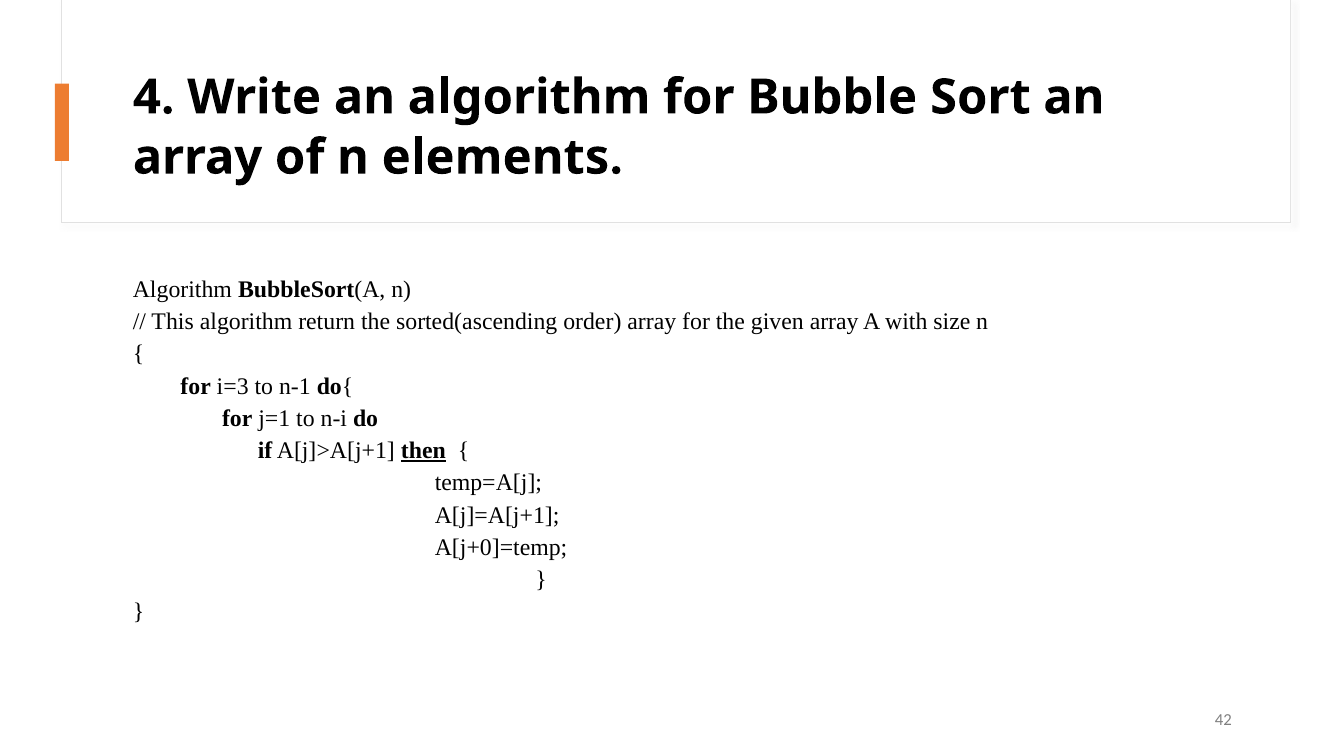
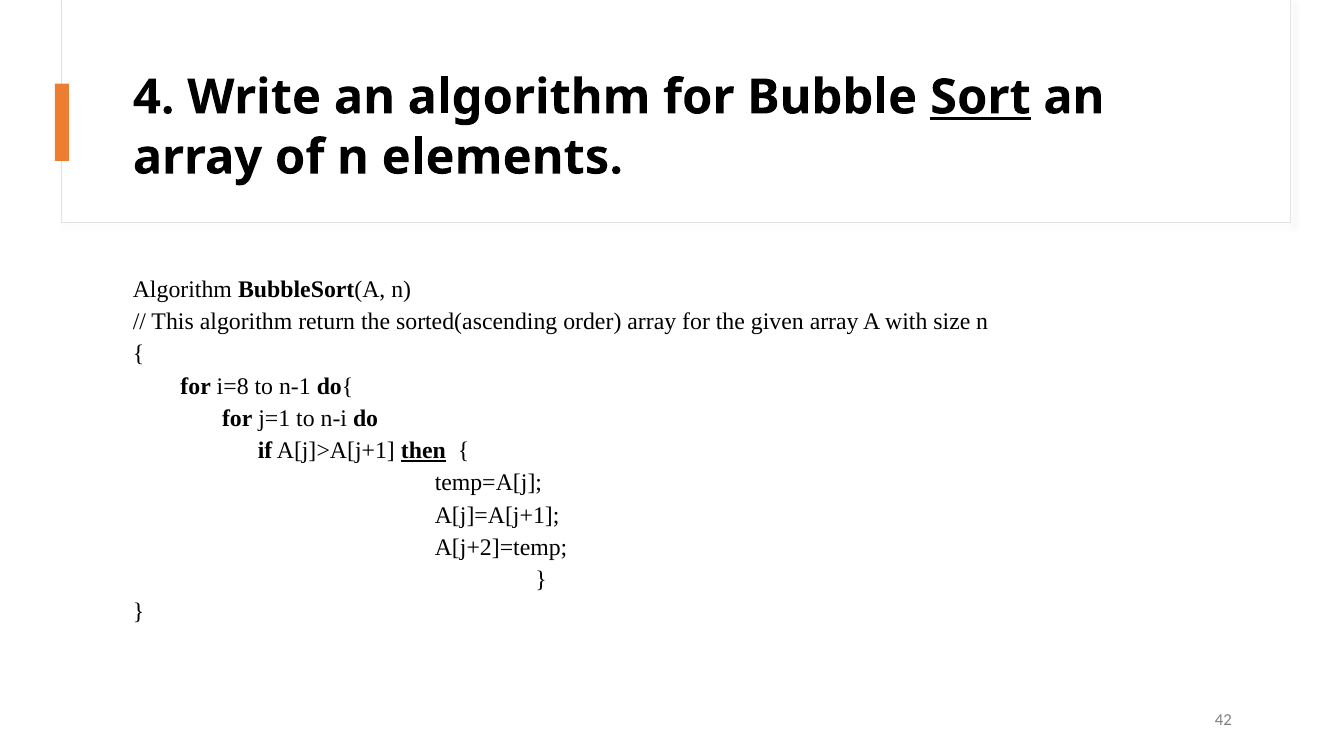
Sort underline: none -> present (980, 97)
i=3: i=3 -> i=8 (233, 386)
A[j+0]=temp: A[j+0]=temp -> A[j+2]=temp (501, 548)
